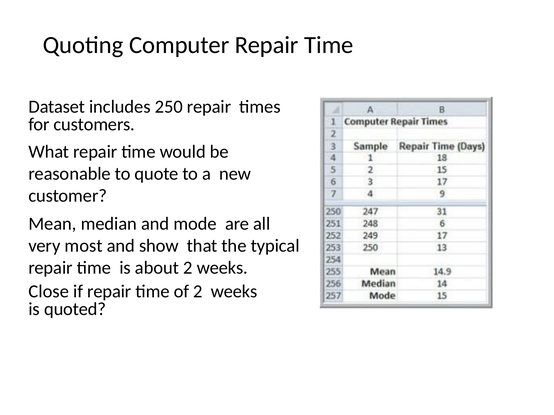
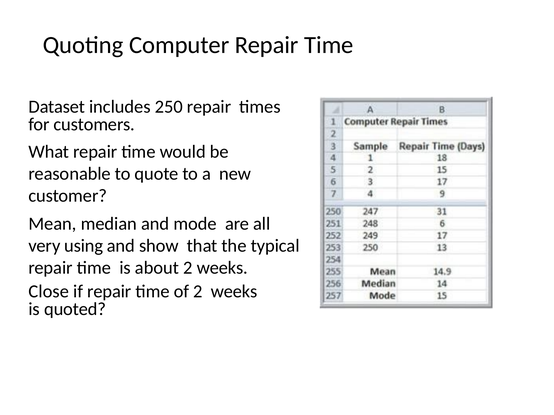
most: most -> using (84, 246)
